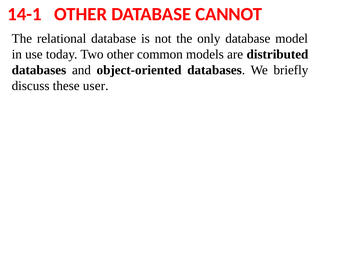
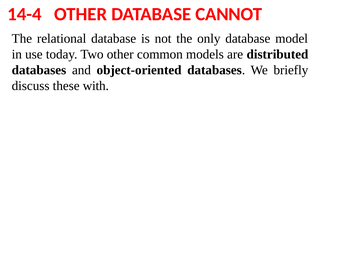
14-1: 14-1 -> 14-4 (24, 14)
user: user -> with (96, 86)
